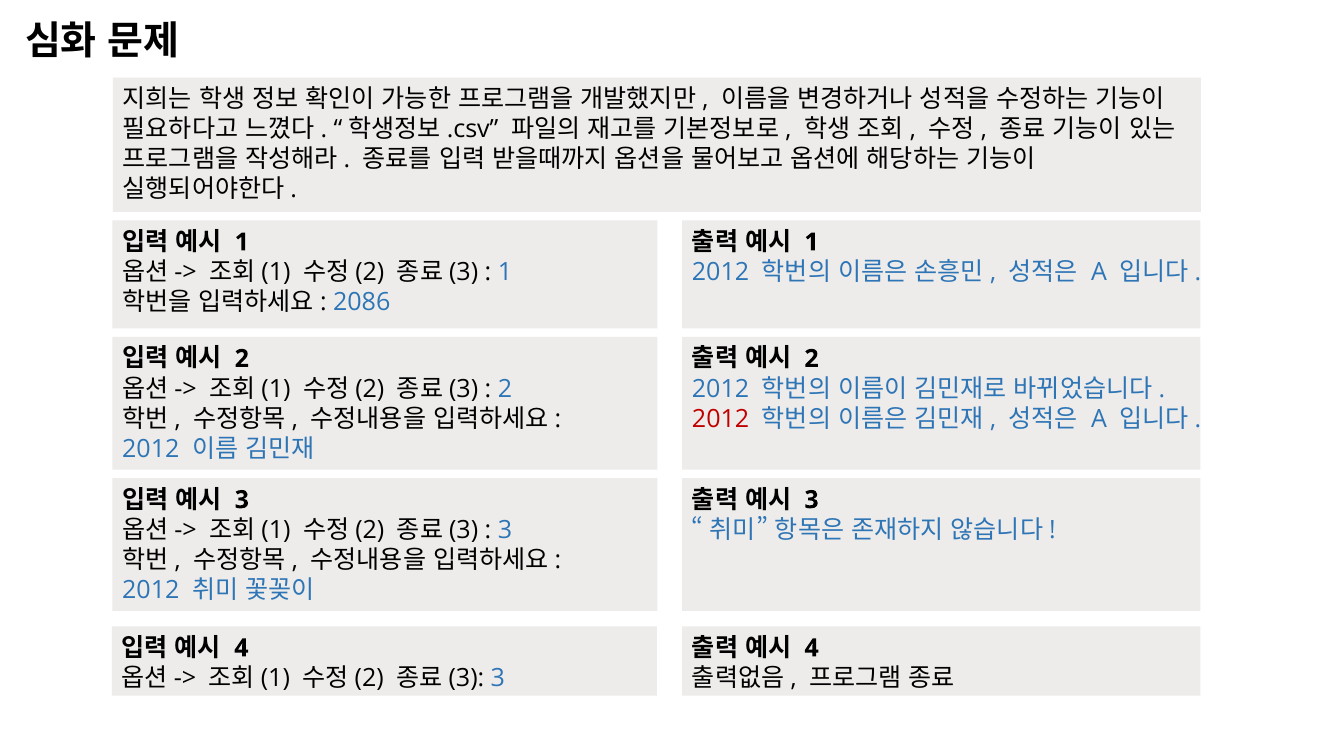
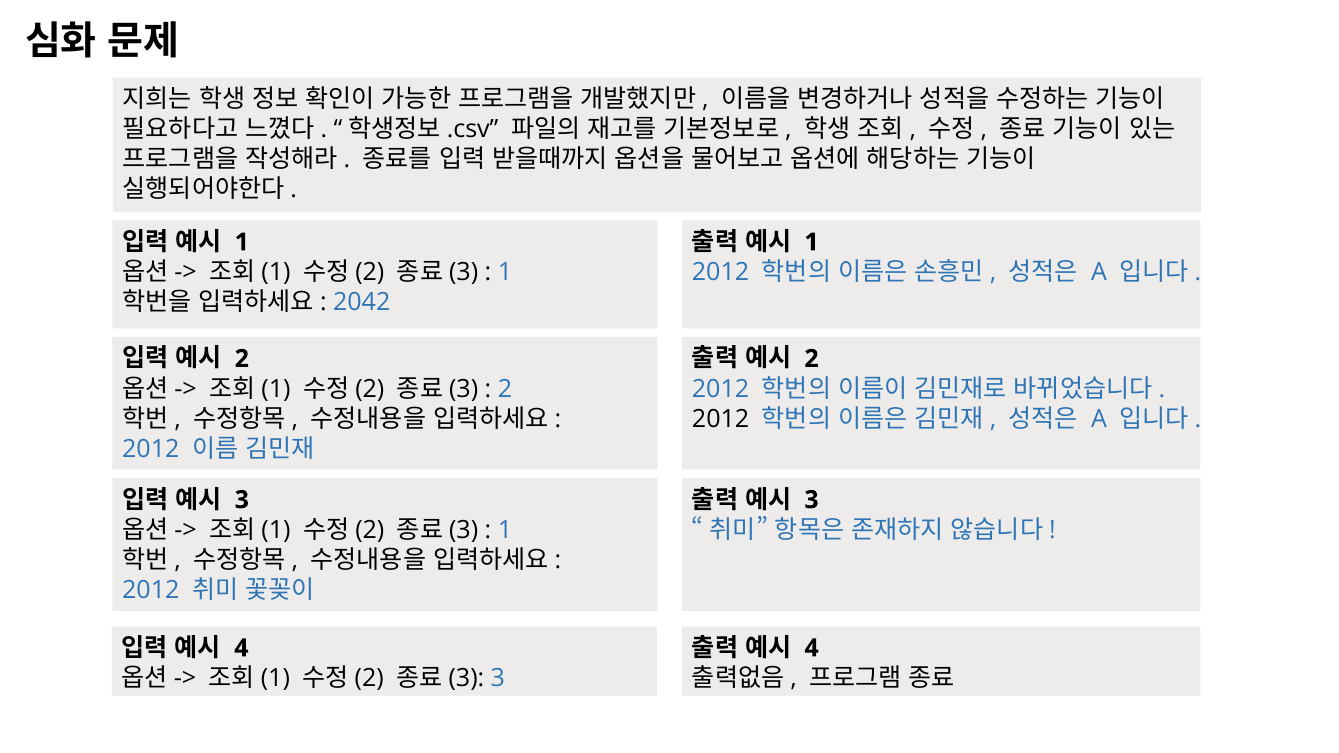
2086: 2086 -> 2042 (362, 302)
2012 colour: red -> black (721, 419)
3: 3 -> 1 (505, 530)
